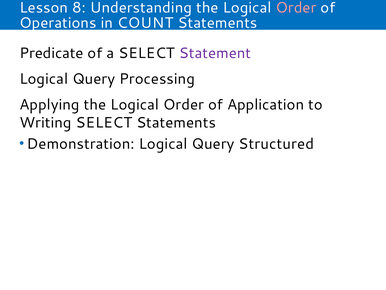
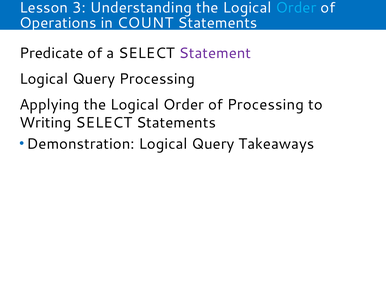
8: 8 -> 3 (79, 8)
Order colour: pink -> light blue (296, 8)
of Application: Application -> Processing (266, 104)
Structured: Structured -> Takeaways (276, 144)
